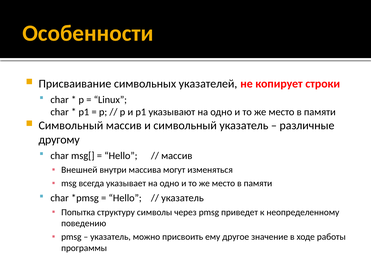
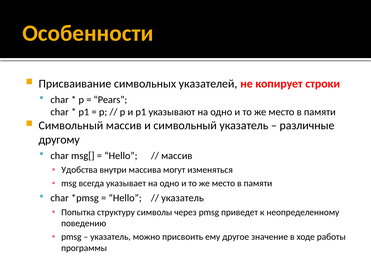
Linux: Linux -> Pears (110, 100)
Внешней: Внешней -> Удобства (79, 170)
